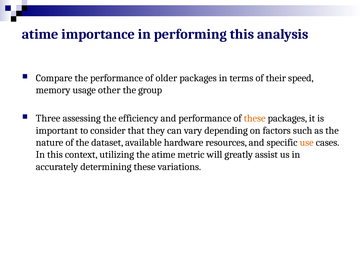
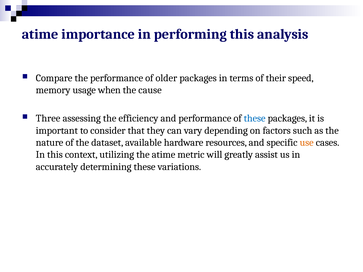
other: other -> when (109, 90)
group: group -> cause (150, 90)
these colour: orange -> blue (255, 118)
